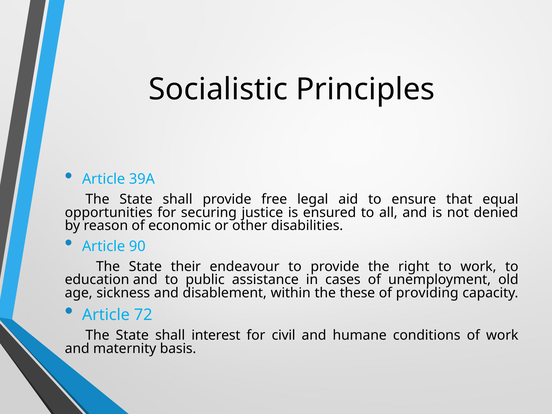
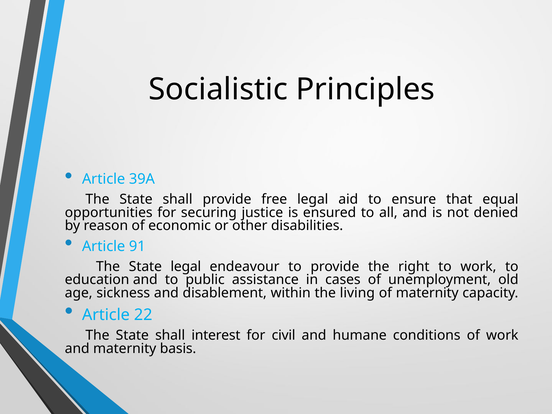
90: 90 -> 91 (137, 246)
State their: their -> legal (186, 266)
these: these -> living (357, 293)
of providing: providing -> maternity (427, 293)
72: 72 -> 22 (143, 315)
